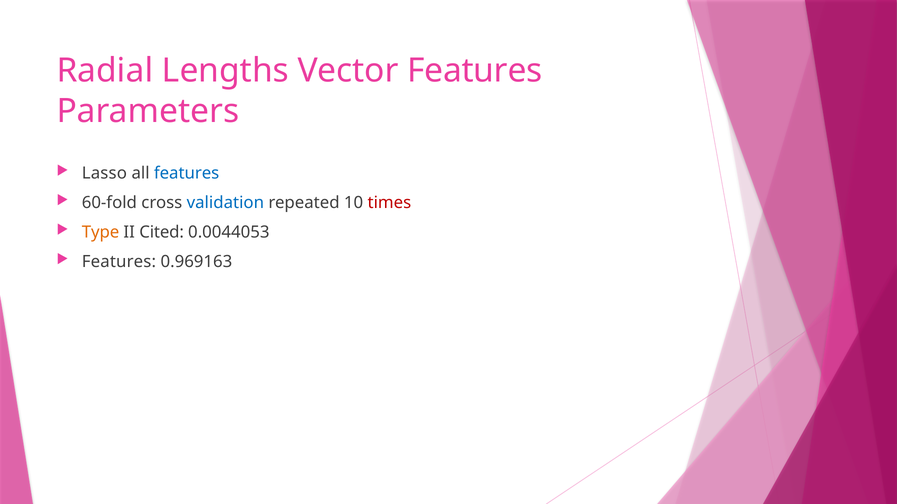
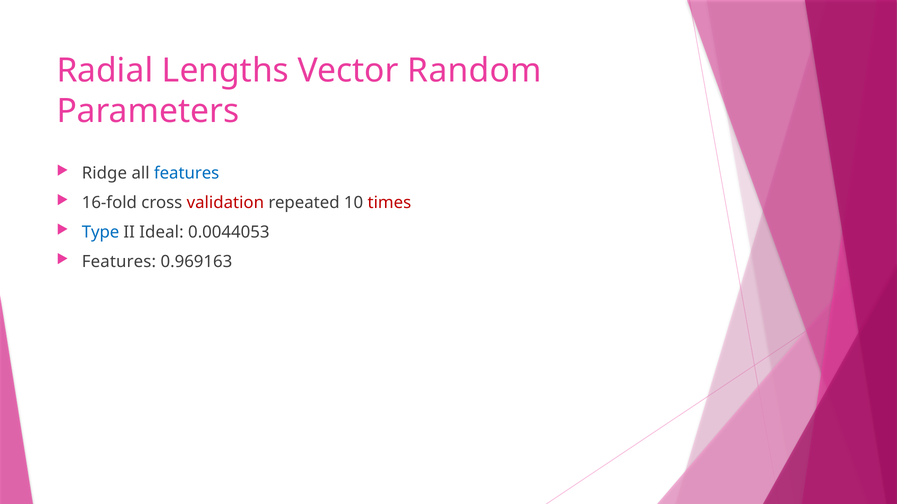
Vector Features: Features -> Random (475, 71)
Lasso: Lasso -> Ridge (104, 174)
60-fold: 60-fold -> 16-fold (109, 203)
validation colour: blue -> red (225, 203)
Type colour: orange -> blue (101, 233)
Cited: Cited -> Ideal (161, 233)
